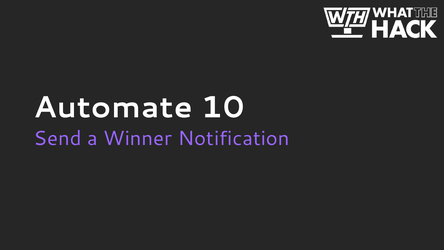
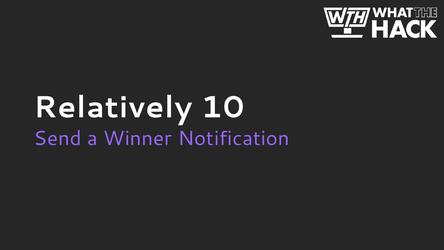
Automate: Automate -> Relatively (113, 107)
